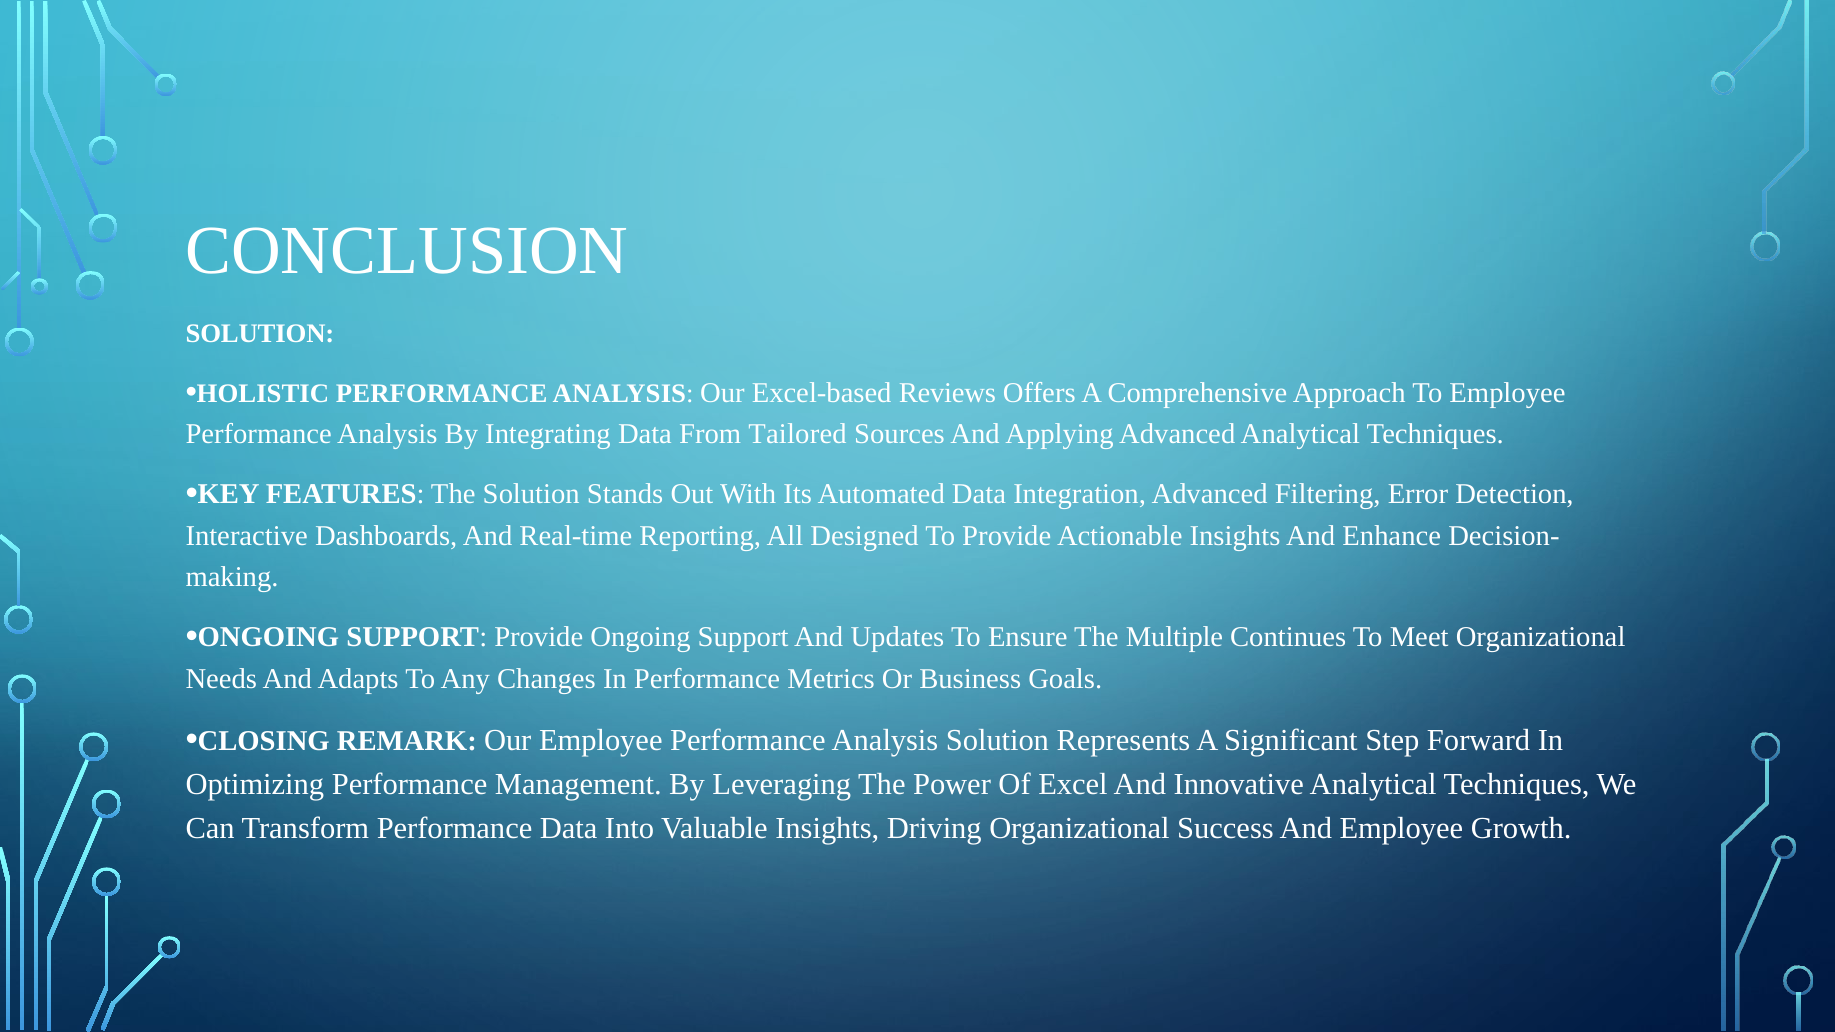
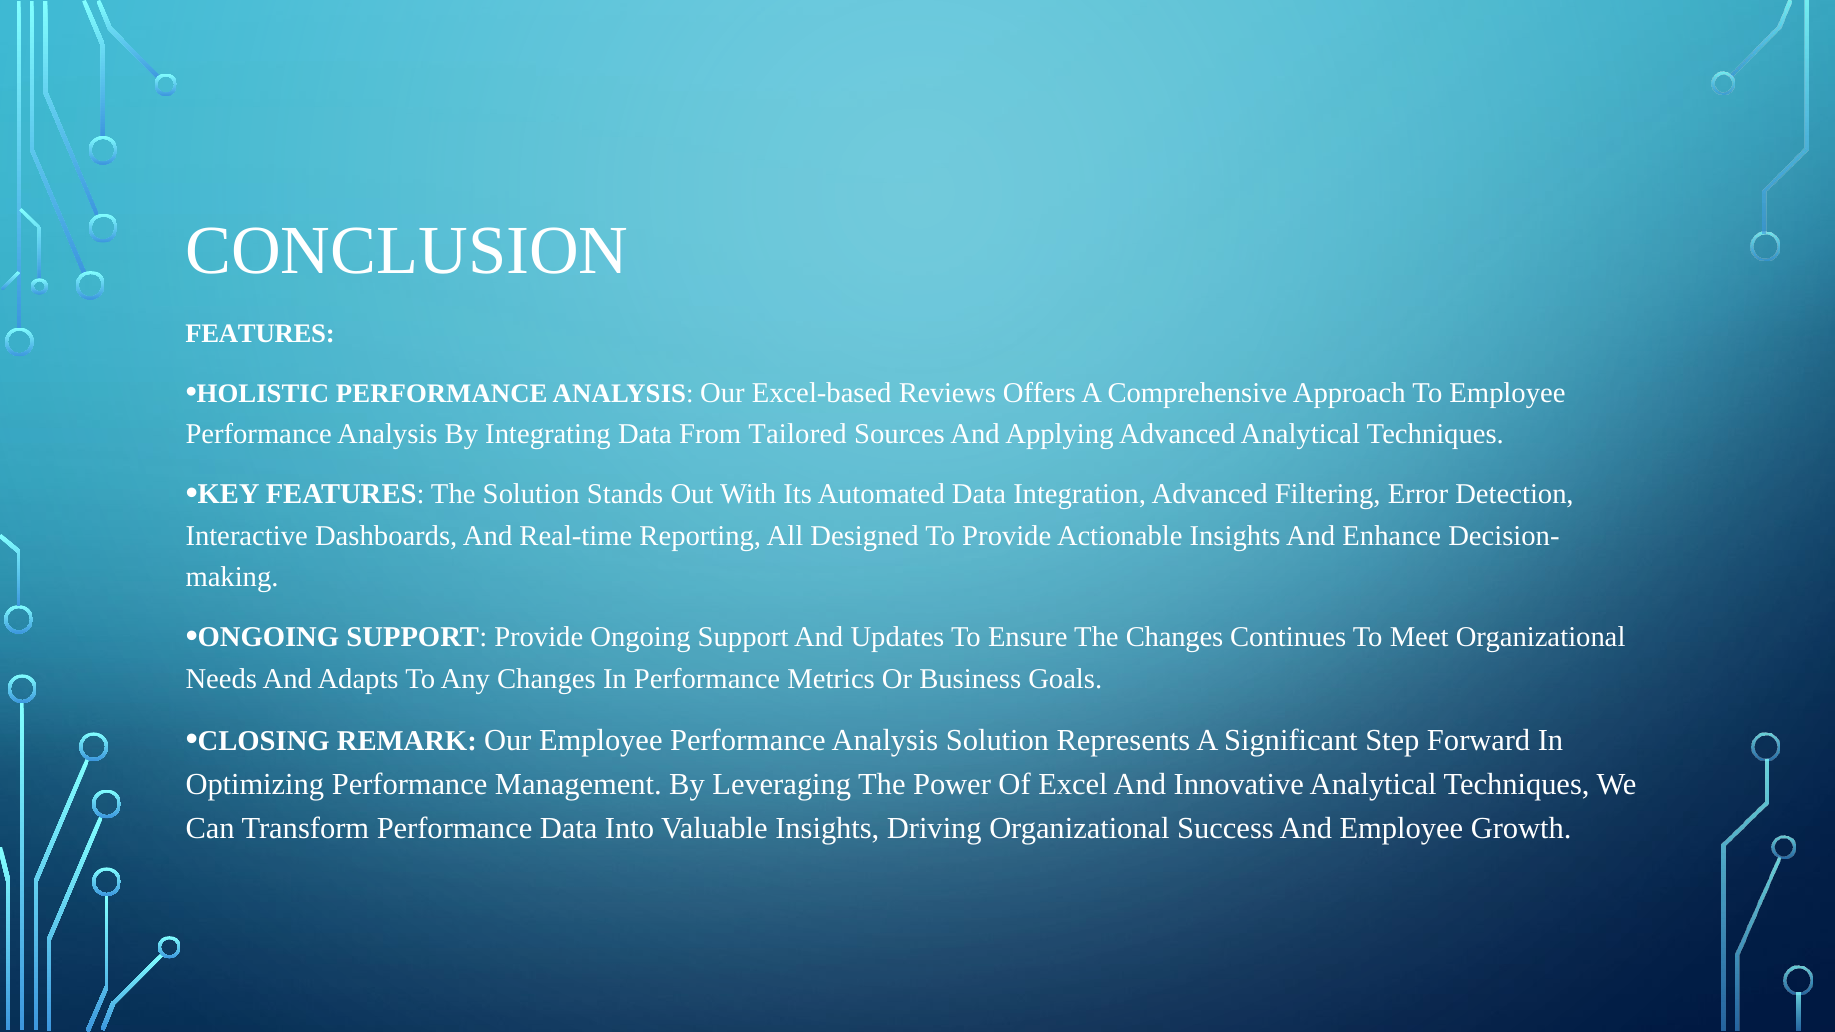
SOLUTION: SOLUTION -> FEATURES (260, 333)
The Multiple: Multiple -> Changes (1175, 637)
